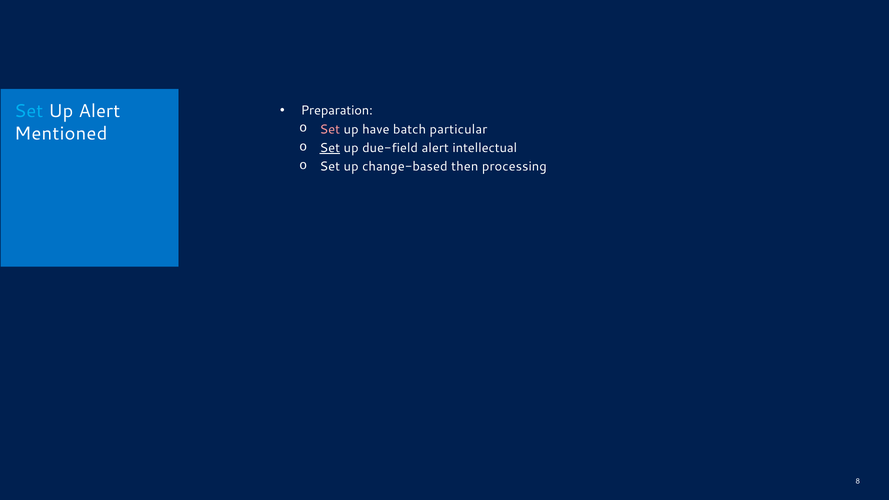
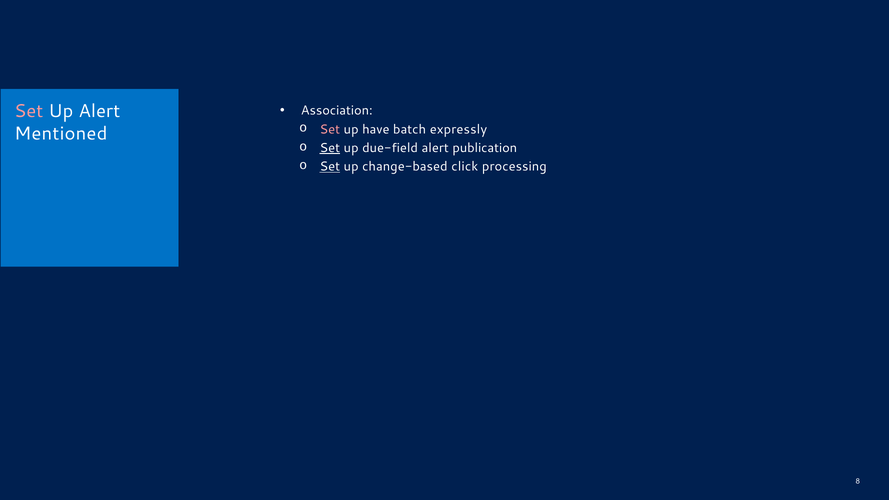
Preparation: Preparation -> Association (337, 111)
Set colour: light blue -> pink (29, 111)
particular: particular -> expressly (458, 129)
intellectual: intellectual -> publication (485, 148)
Set underline: none -> present (330, 167)
then: then -> click (465, 167)
